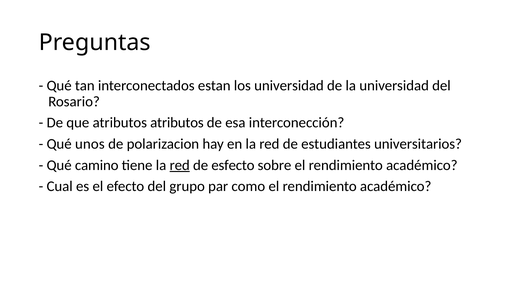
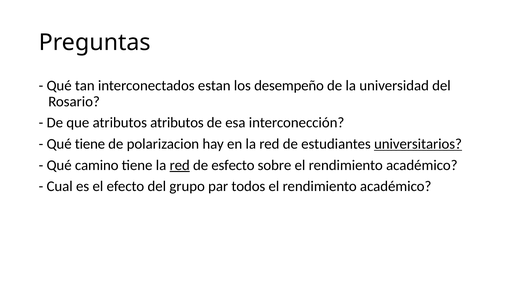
los universidad: universidad -> desempeño (289, 86)
Qué unos: unos -> tiene (90, 144)
universitarios underline: none -> present (418, 144)
como: como -> todos (248, 187)
